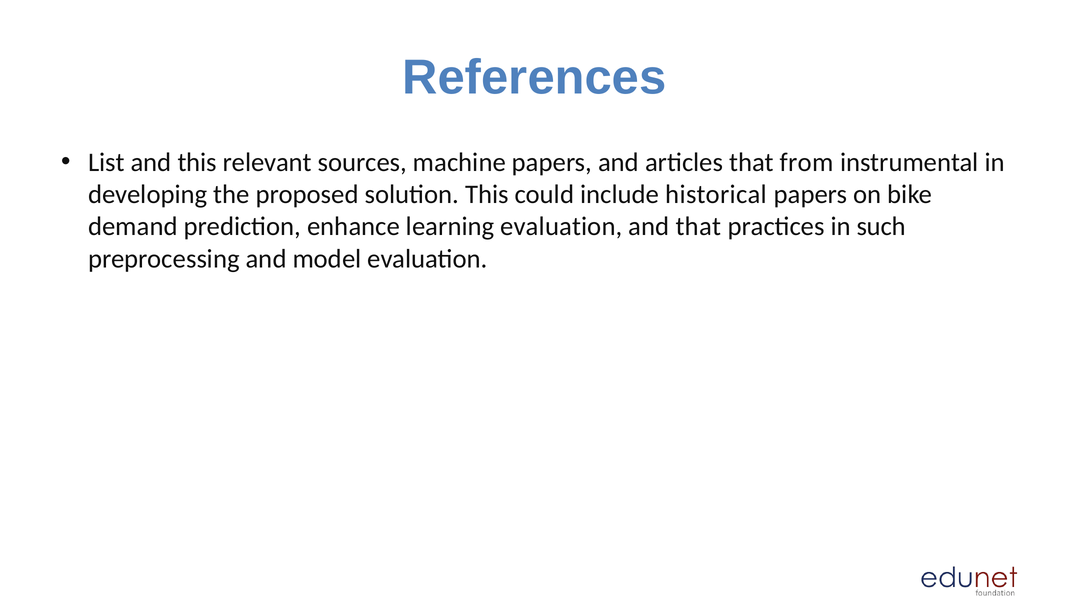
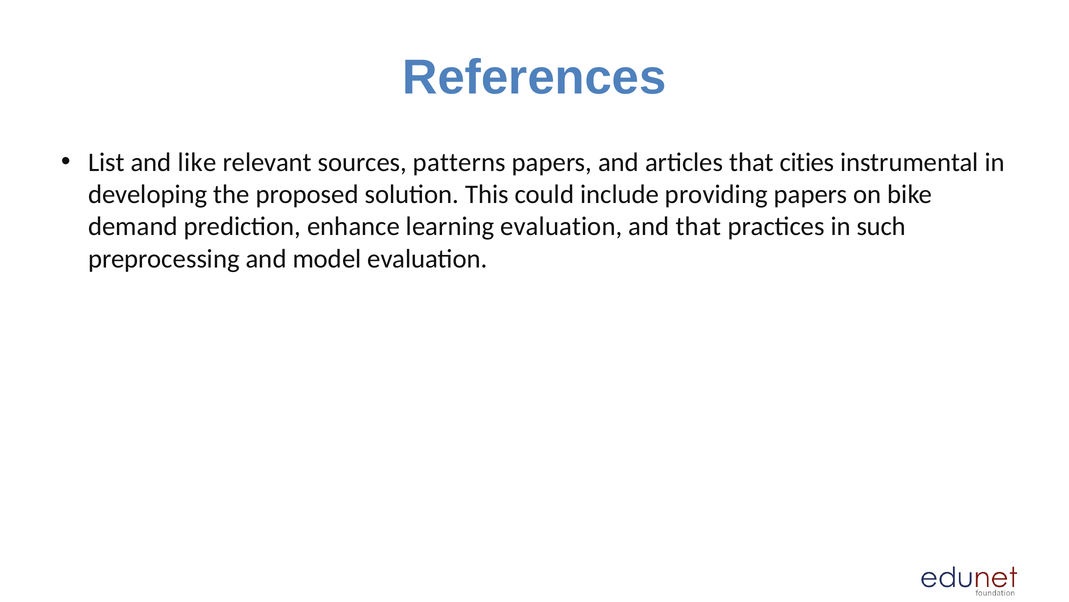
and this: this -> like (197, 162)
machine: machine -> patterns (459, 162)
from: from -> cities (807, 162)
historical: historical -> providing (716, 194)
